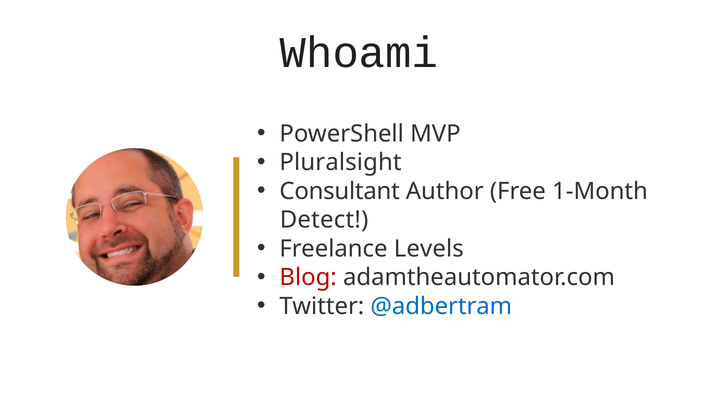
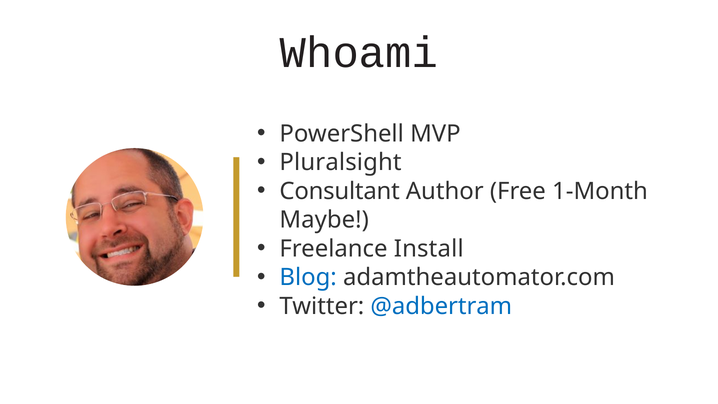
Detect: Detect -> Maybe (324, 220)
Levels: Levels -> Install (429, 249)
Blog colour: red -> blue (308, 277)
